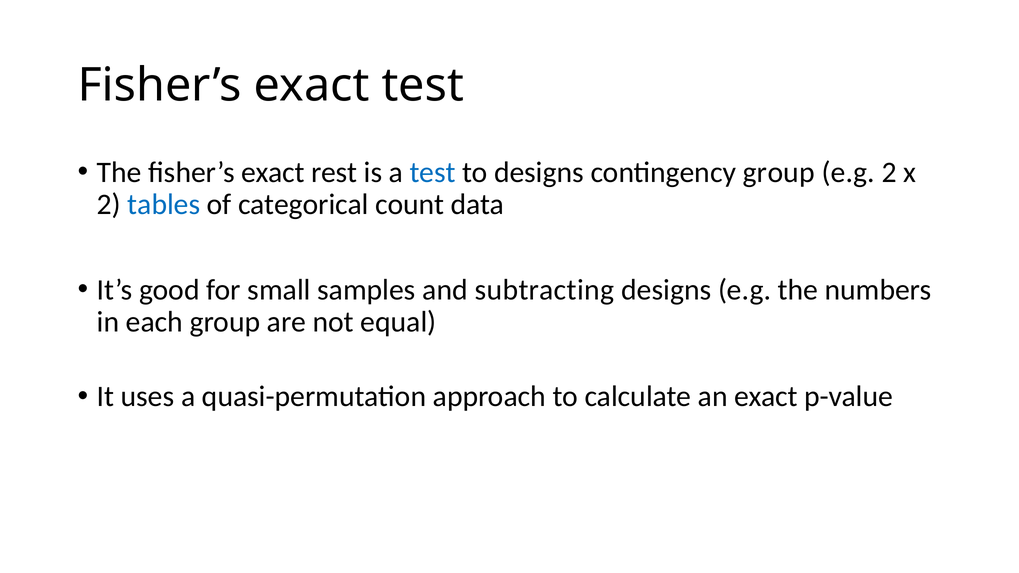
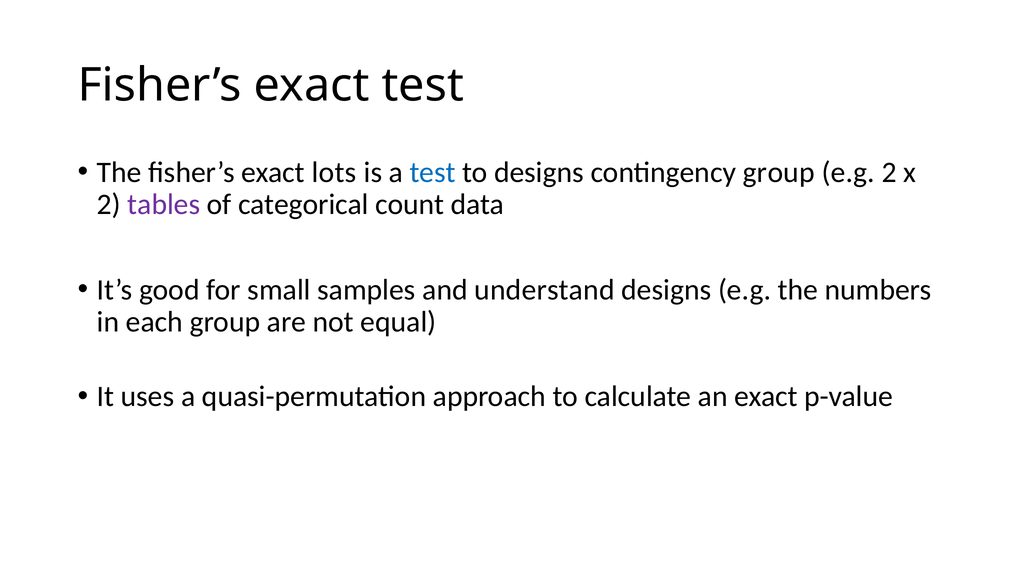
rest: rest -> lots (334, 172)
tables colour: blue -> purple (164, 204)
subtracting: subtracting -> understand (544, 290)
